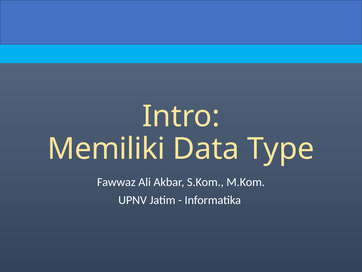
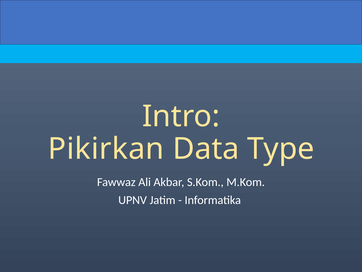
Memiliki: Memiliki -> Pikirkan (106, 149)
